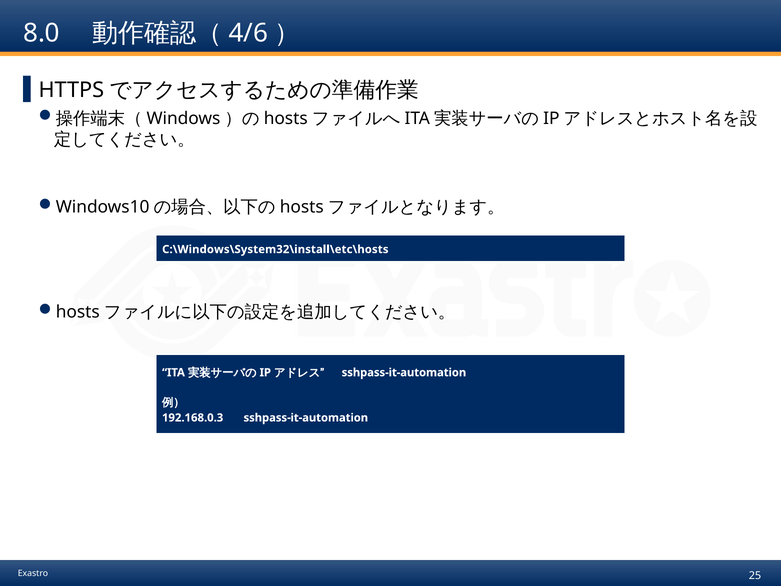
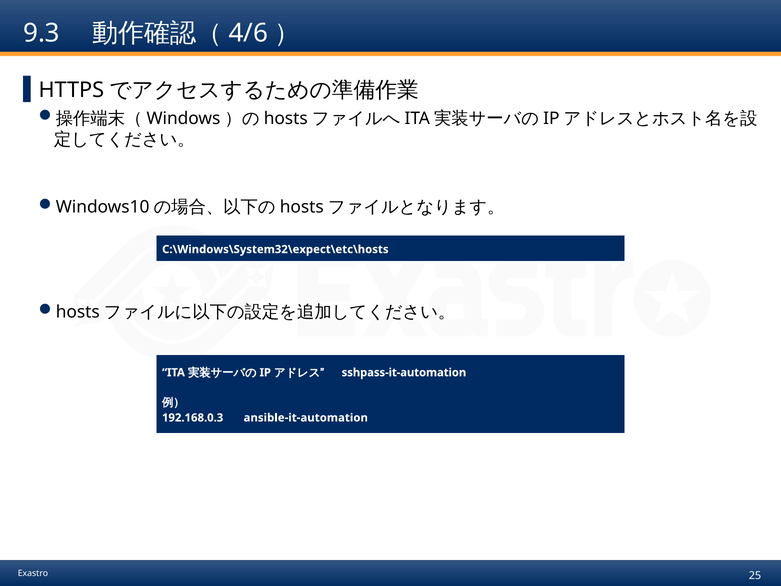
8.0: 8.0 -> 9.3 (42, 33)
C:\Windows\System32\install\etc\hosts: C:\Windows\System32\install\etc\hosts -> C:\Windows\System32\expect\etc\hosts (275, 249)
192.168.0.3 sshpass-it-automation: sshpass-it-automation -> ansible-it-automation (306, 418)
